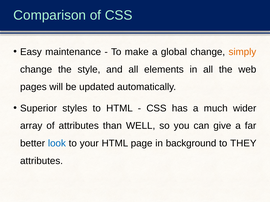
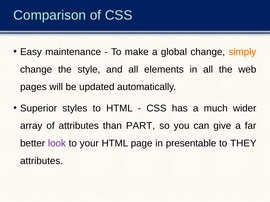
WELL: WELL -> PART (141, 126)
look colour: blue -> purple (57, 144)
background: background -> presentable (191, 144)
